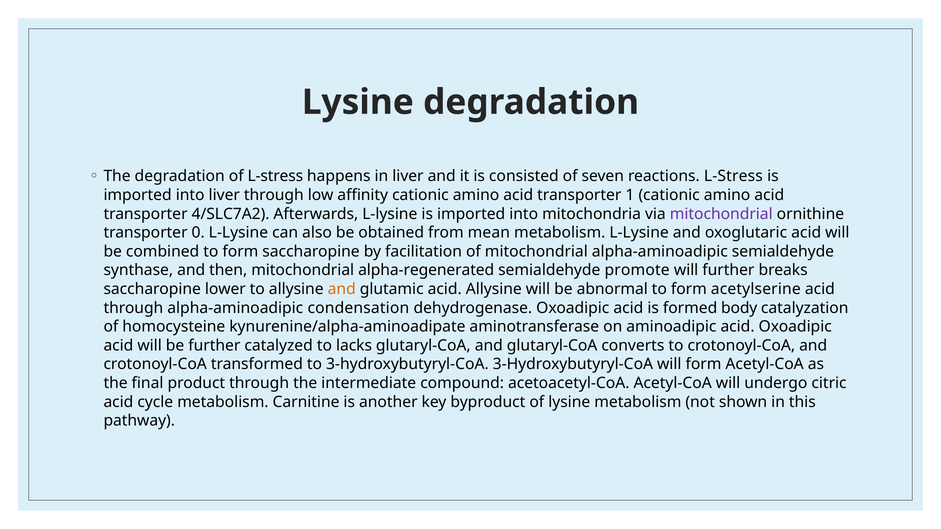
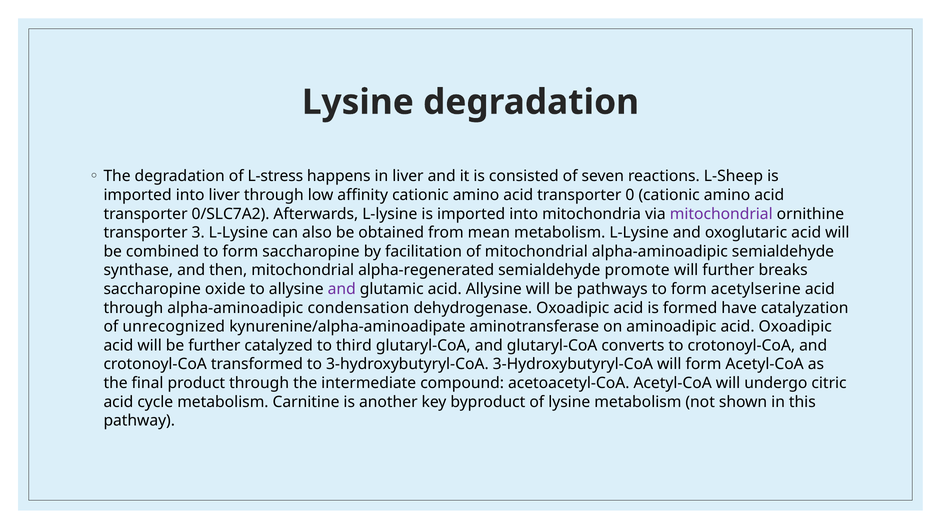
reactions L-Stress: L-Stress -> L-Sheep (733, 176)
1: 1 -> 0 (630, 195)
4/SLC7A2: 4/SLC7A2 -> 0/SLC7A2 (231, 214)
0: 0 -> 3 (198, 233)
lower: lower -> oxide (225, 289)
and colour: orange -> purple (342, 289)
abnormal: abnormal -> pathways (612, 289)
body: body -> have (739, 308)
homocysteine: homocysteine -> unrecognized (174, 327)
lacks: lacks -> third (354, 346)
